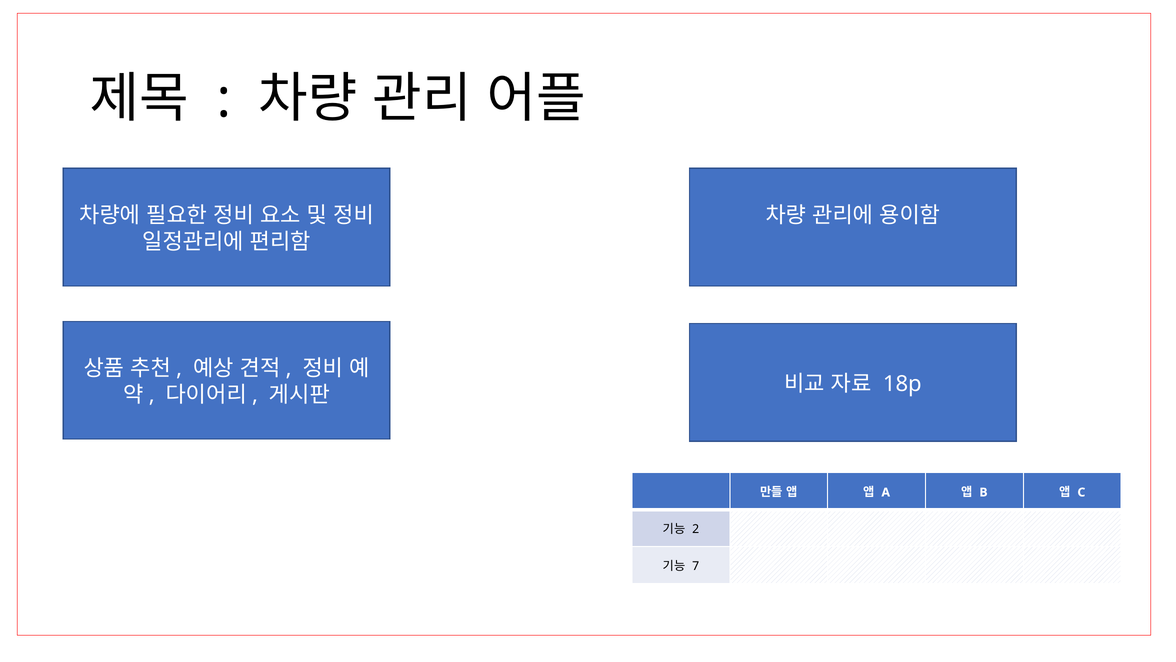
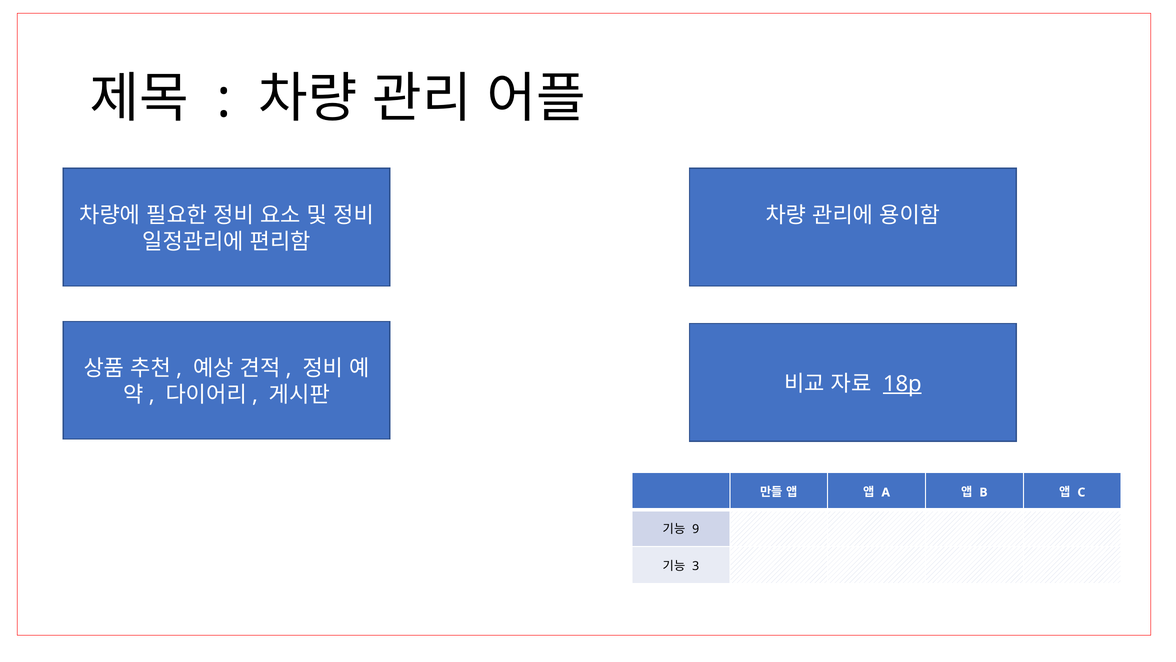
18p underline: none -> present (902, 384)
2: 2 -> 9 (696, 529)
7: 7 -> 3 (696, 566)
